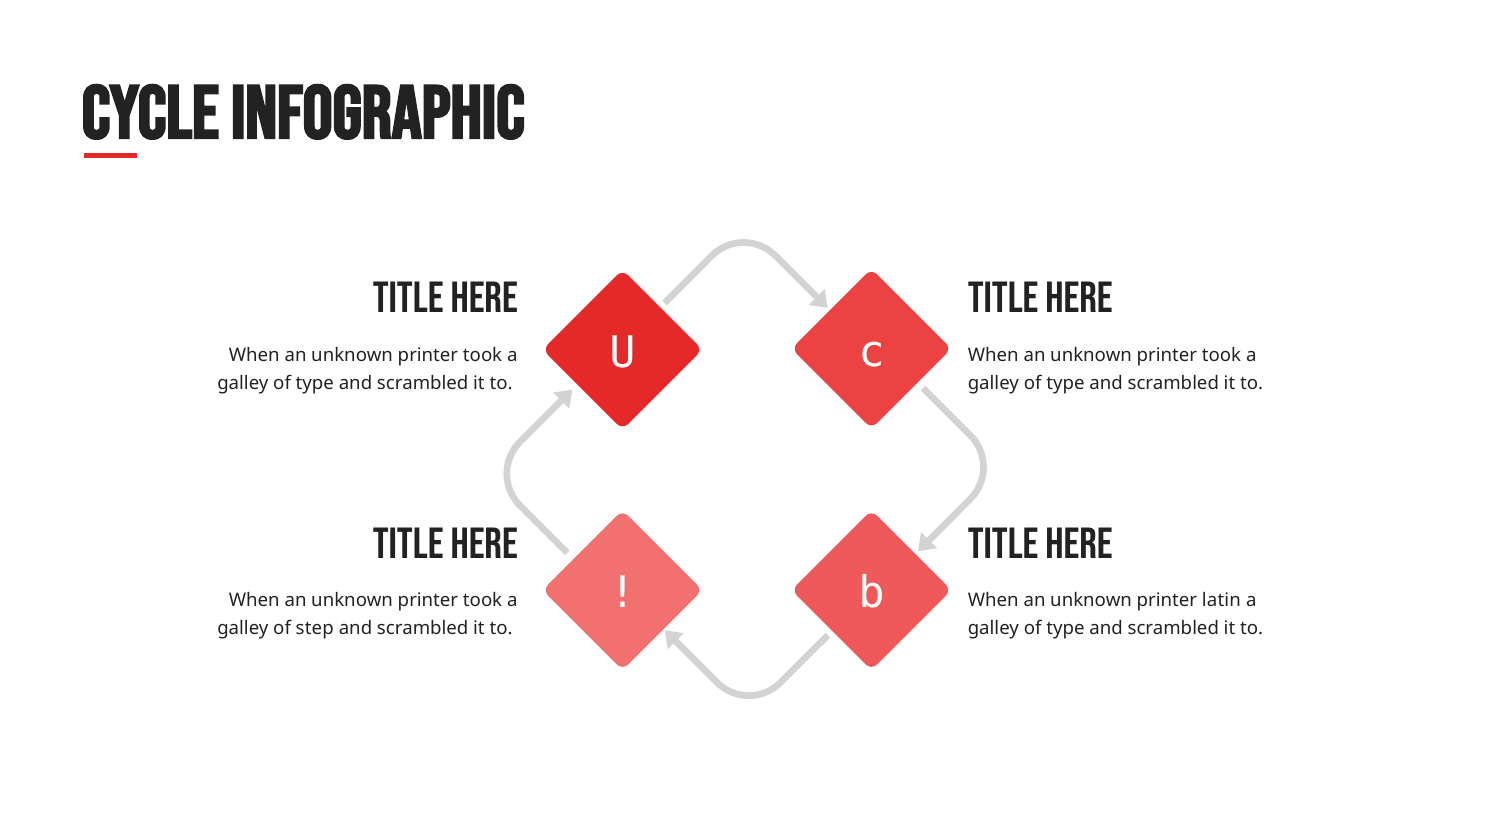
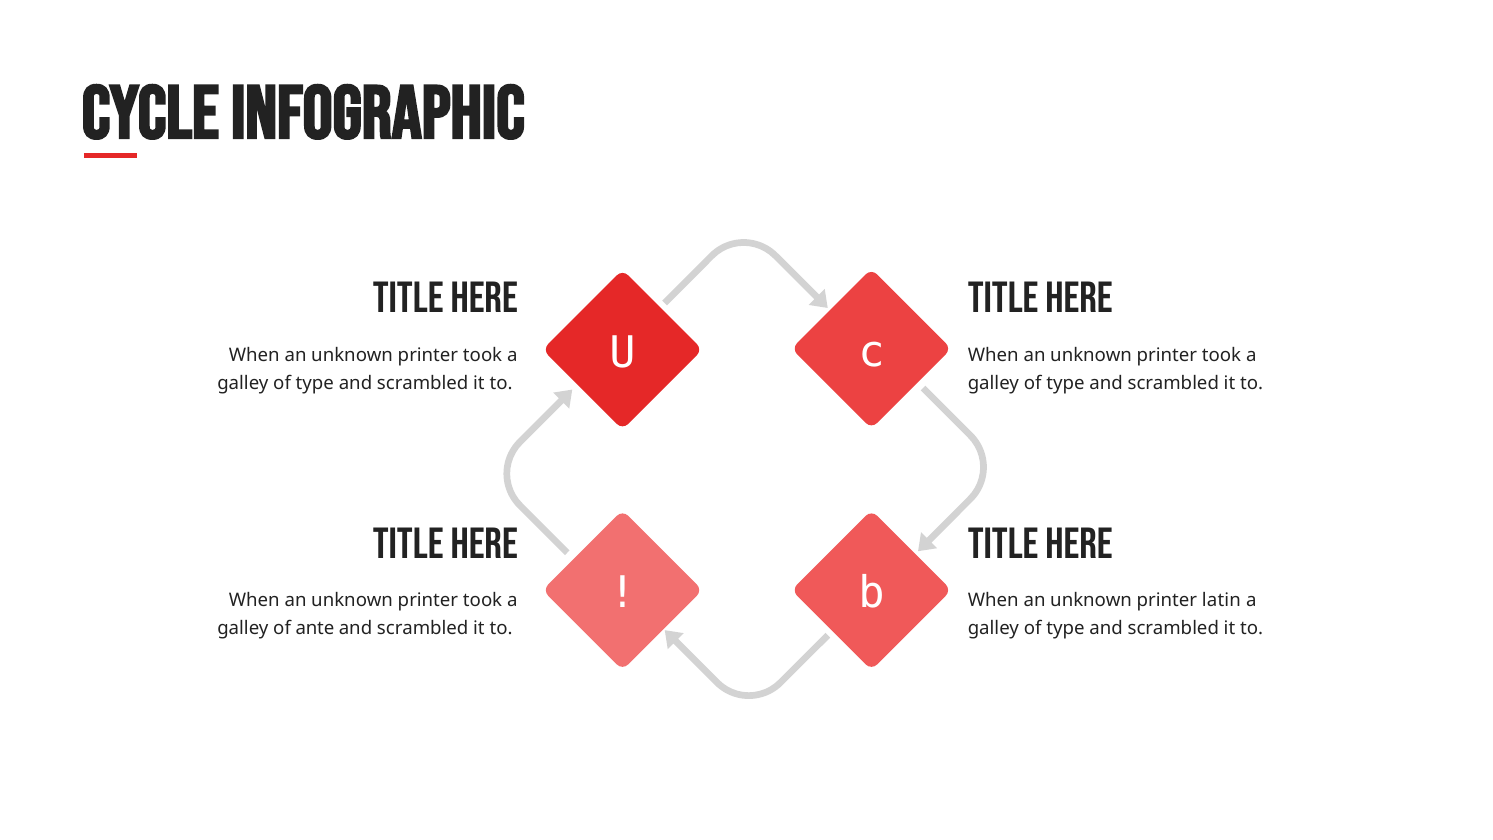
step: step -> ante (315, 628)
